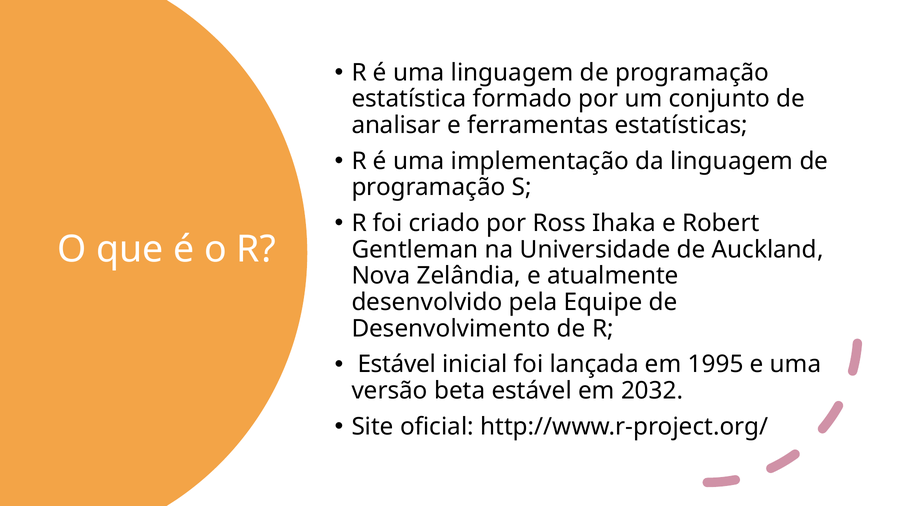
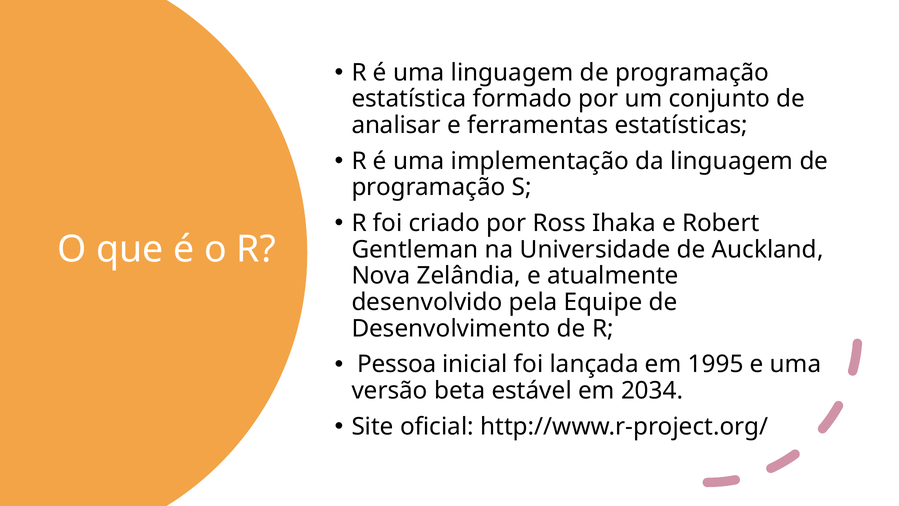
Estável: Estável -> Pessoa (397, 364)
2032: 2032 -> 2034 (652, 391)
